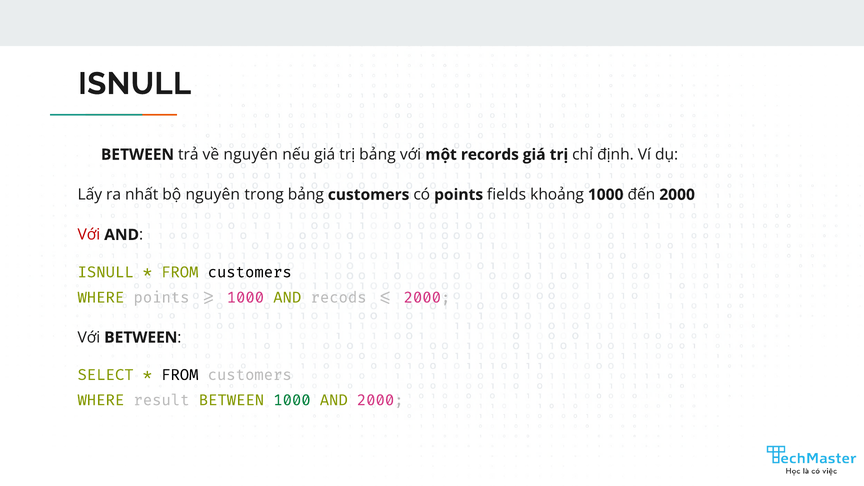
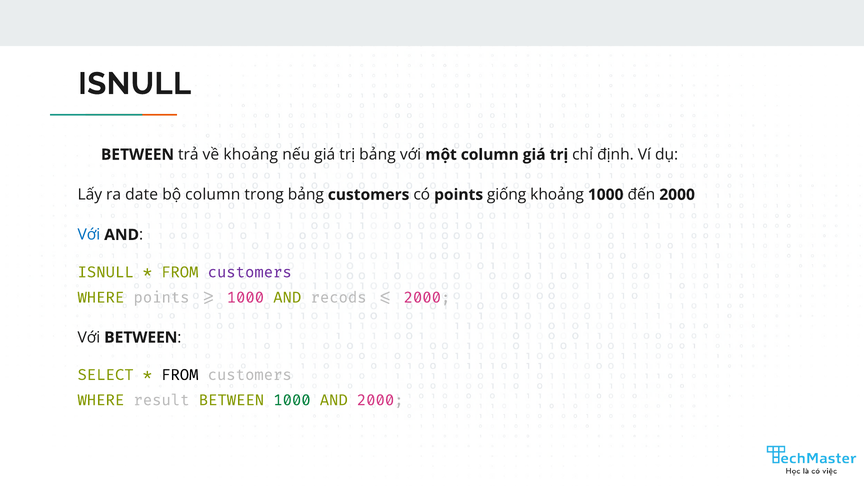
về nguyên: nguyên -> khoảng (251, 155)
một records: records -> column (490, 155)
nhất: nhất -> date (142, 195)
bộ nguyên: nguyên -> column (213, 195)
fields: fields -> giống (507, 195)
Với colour: red -> blue (89, 235)
customers colour: black -> purple (250, 272)
